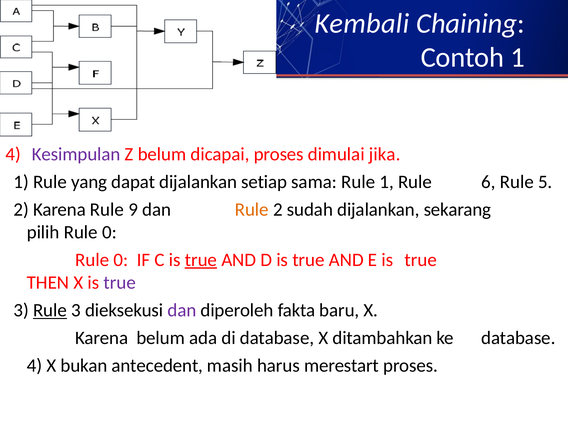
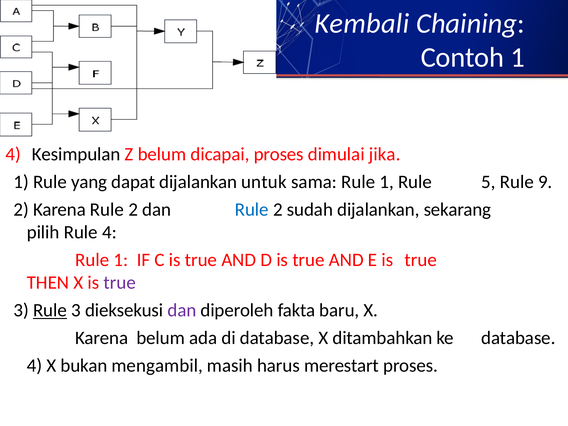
Kesimpulan colour: purple -> black (76, 154)
setiap: setiap -> untuk (264, 182)
6: 6 -> 5 (488, 182)
5: 5 -> 9 (545, 182)
Karena Rule 9: 9 -> 2 (133, 210)
Rule colour: orange -> blue (252, 210)
pilih Rule 0: 0 -> 4 (109, 232)
0: 0 -> 1 (121, 260)
true underline: present -> none (201, 260)
antecedent: antecedent -> mengambil (157, 366)
